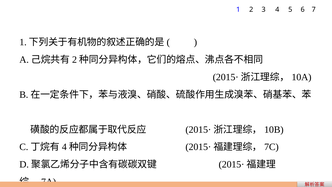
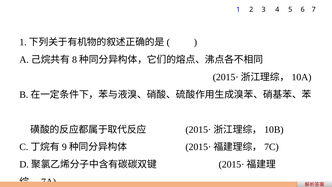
2: 2 -> 8 (75, 60)
4: 4 -> 9 (64, 147)
